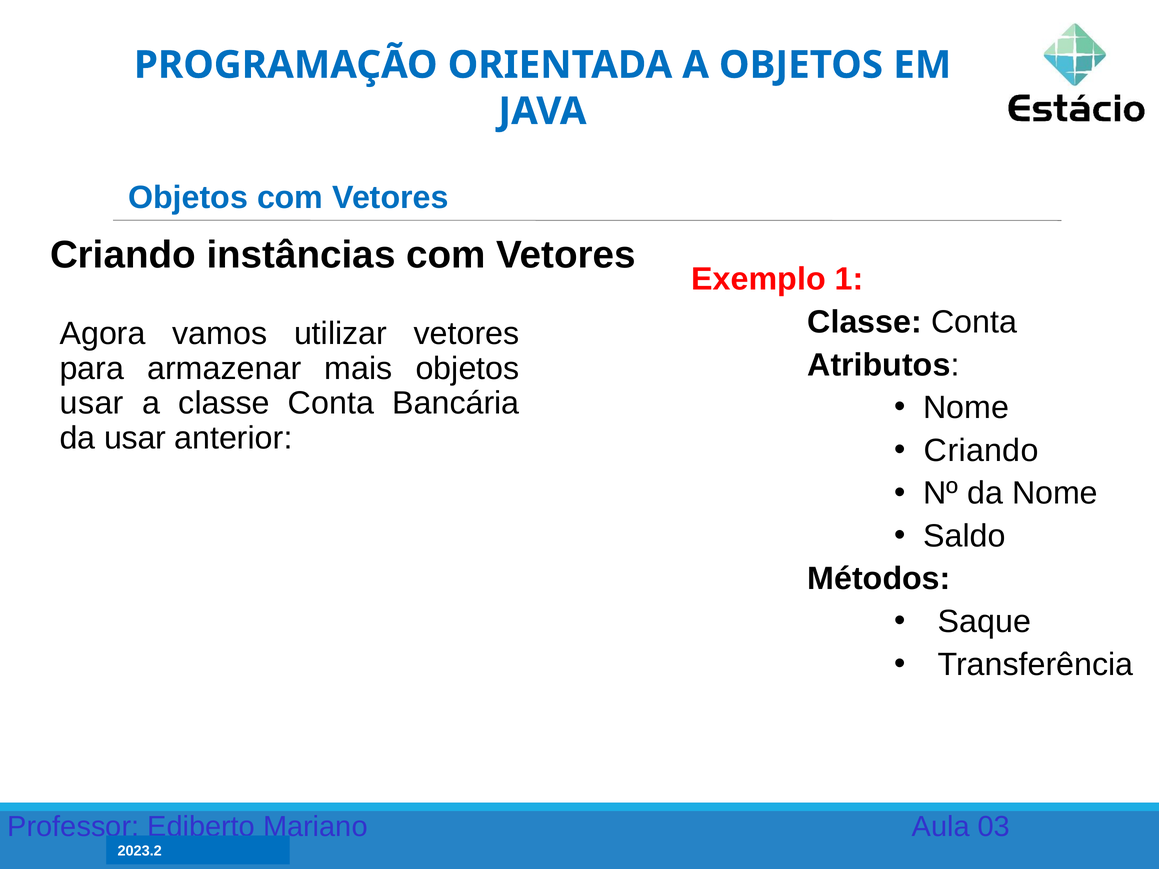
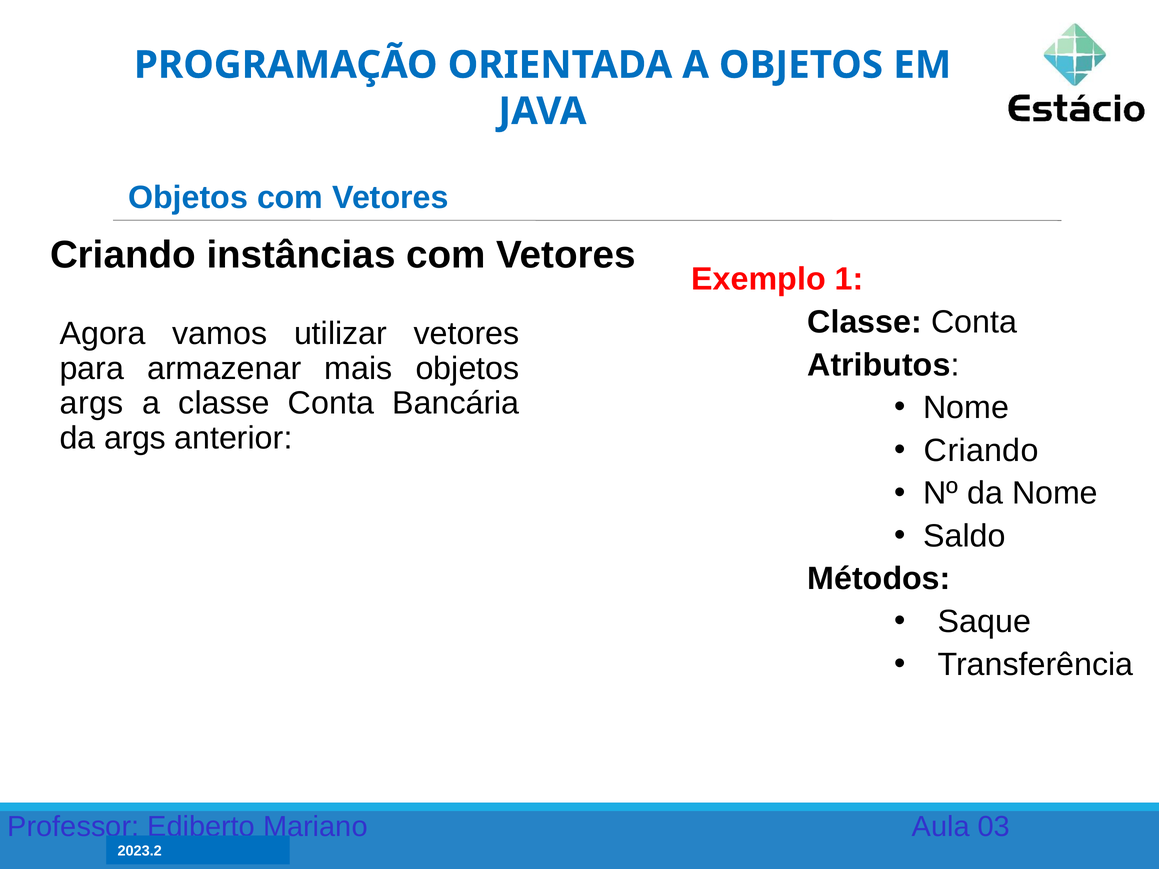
usar: usar -> args (92, 403)
da usar: usar -> args (135, 438)
